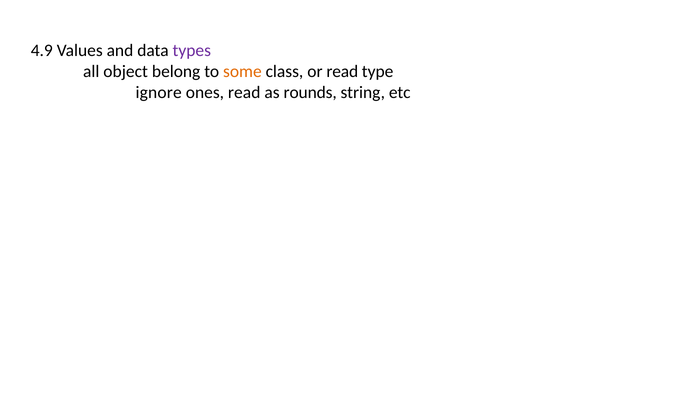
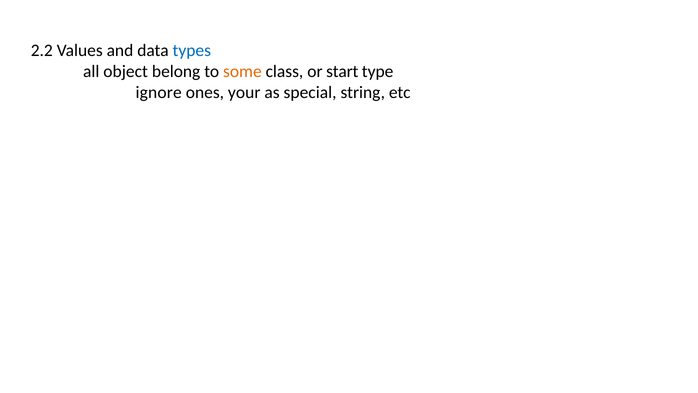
4.9: 4.9 -> 2.2 (42, 50)
types colour: purple -> blue (192, 50)
or read: read -> start (342, 71)
ones read: read -> your (244, 92)
rounds: rounds -> special (310, 92)
